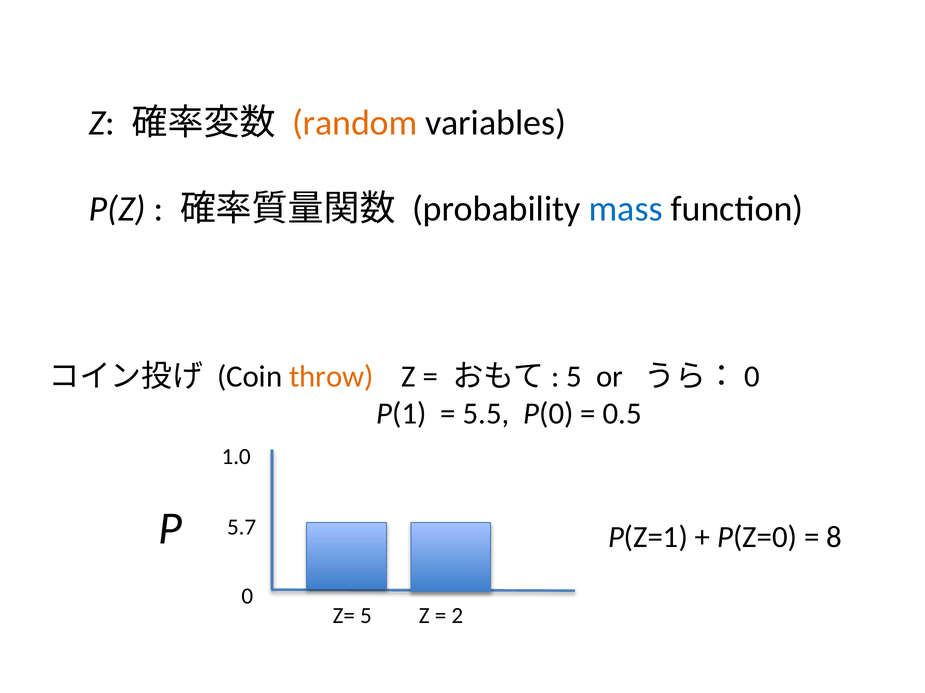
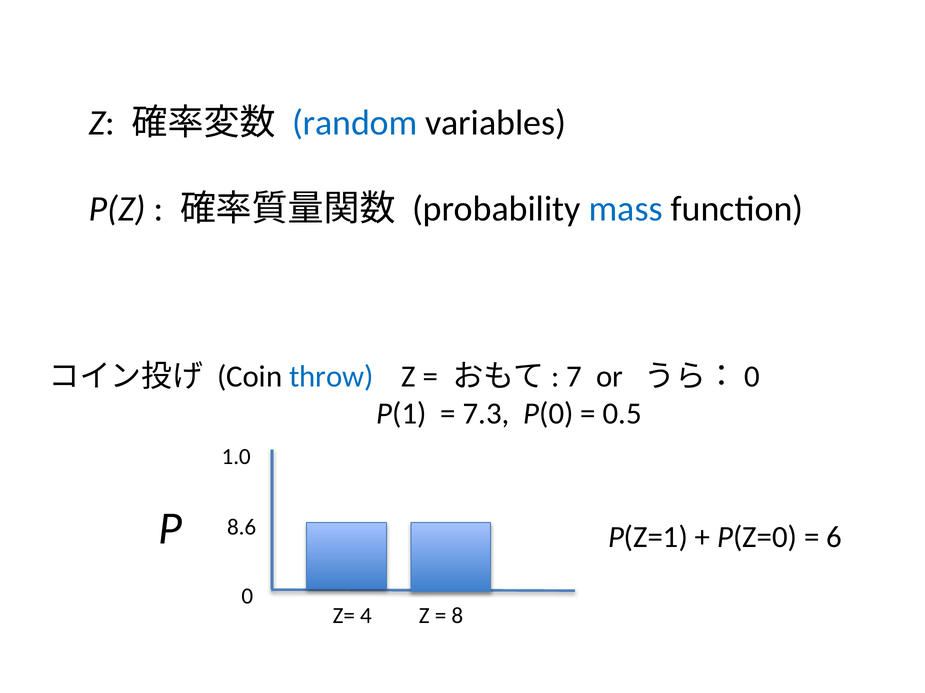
random colour: orange -> blue (355, 123)
throw colour: orange -> blue (331, 377)
5: 5 -> 7 (574, 377)
5.5: 5.5 -> 7.3 (486, 414)
8: 8 -> 6 (834, 538)
5.7: 5.7 -> 8.6 (242, 528)
Z= 5: 5 -> 4 (366, 617)
2: 2 -> 8 (457, 617)
